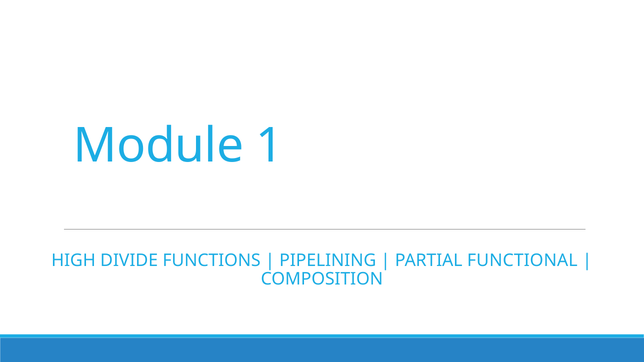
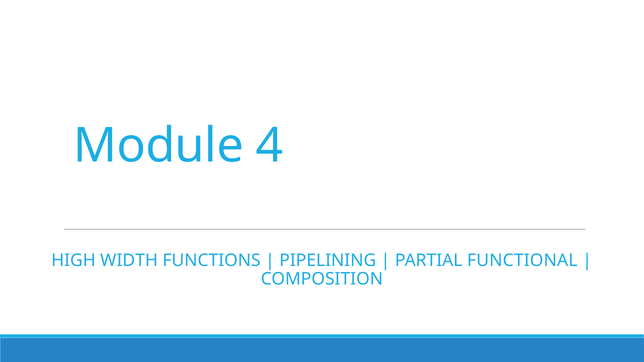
1: 1 -> 4 (269, 146)
DIVIDE: DIVIDE -> WIDTH (129, 260)
